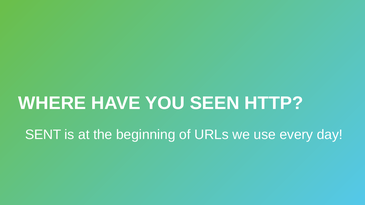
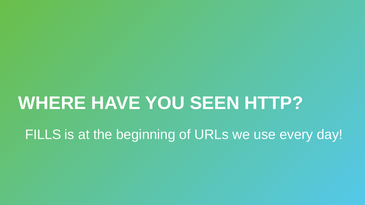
SENT: SENT -> FILLS (43, 135)
